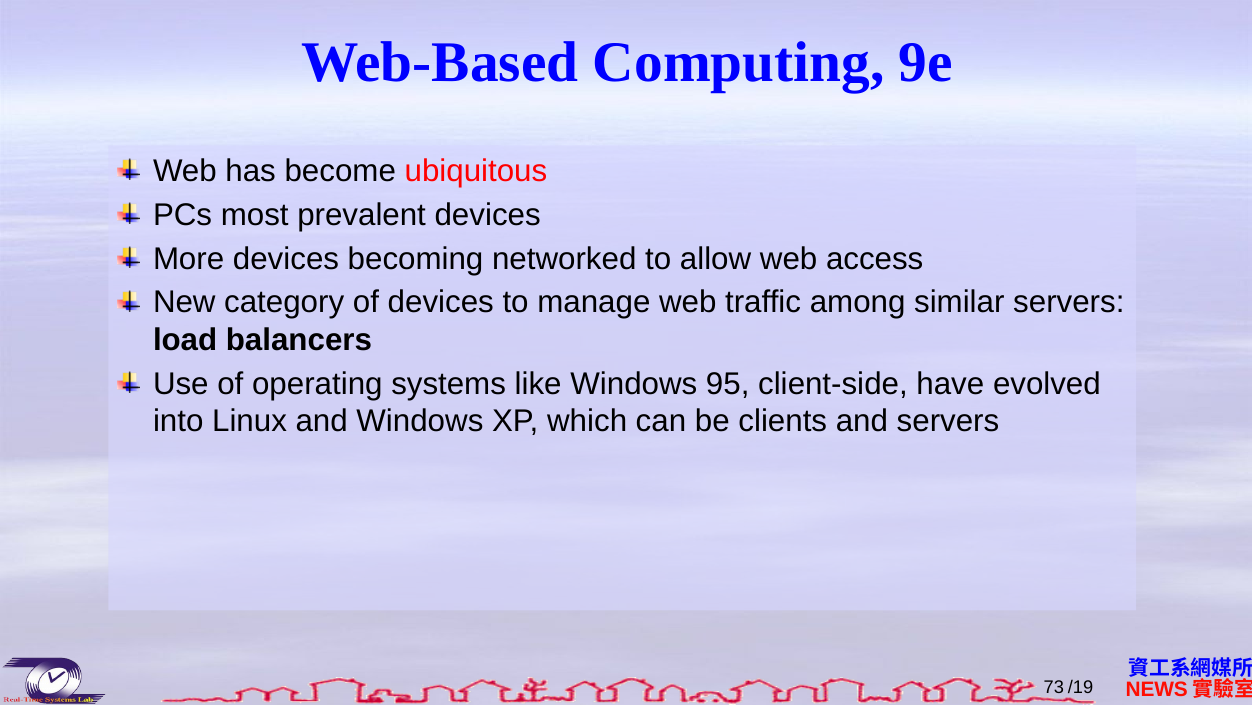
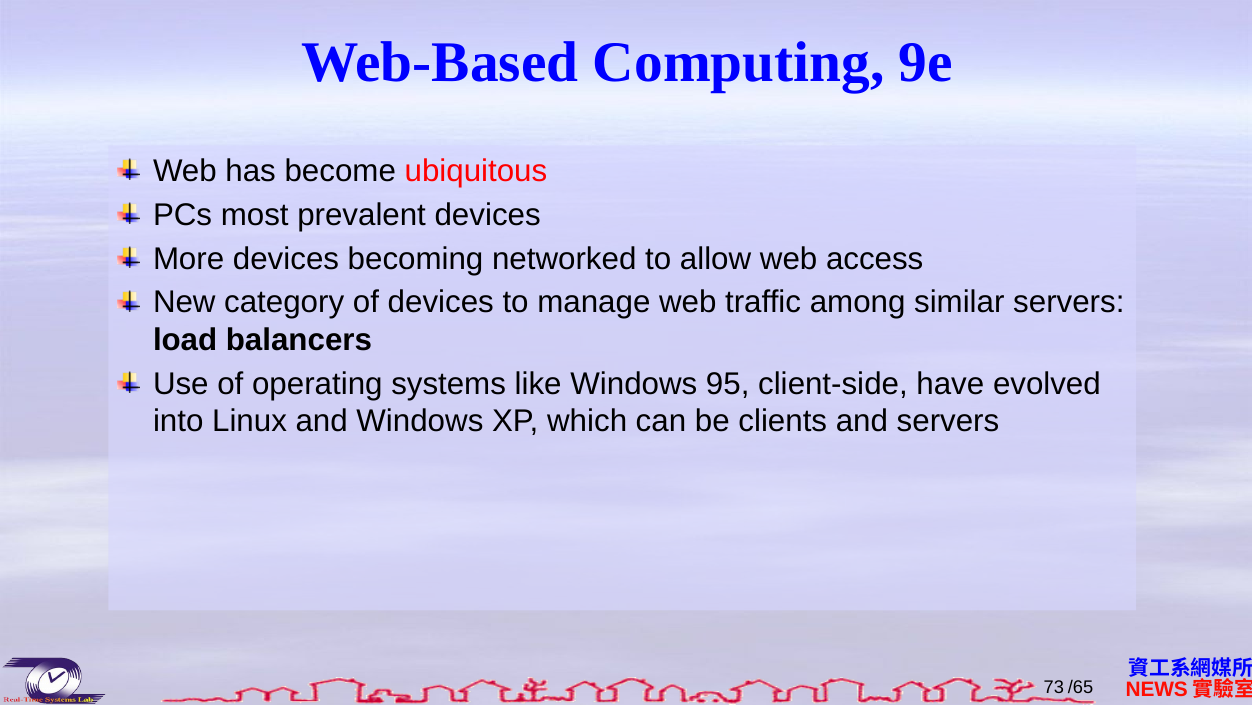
/19: /19 -> /65 (1081, 687)
